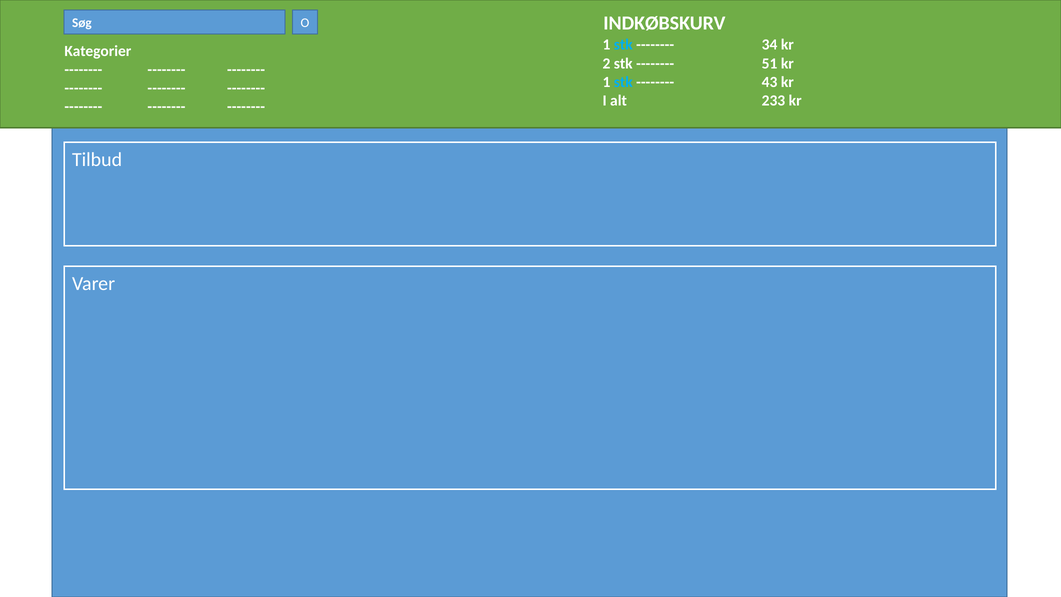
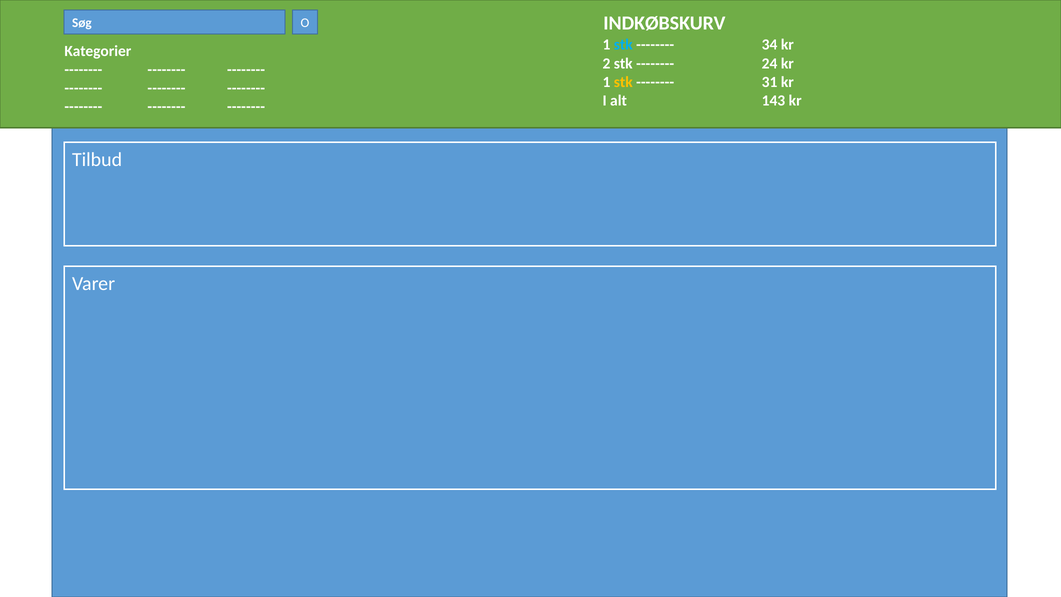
51: 51 -> 24 (770, 63)
stk colour: light blue -> yellow (623, 82)
43: 43 -> 31 (770, 82)
233: 233 -> 143 (773, 101)
